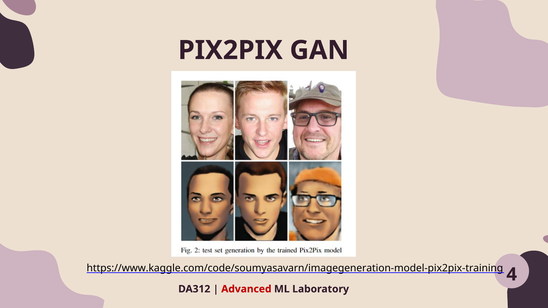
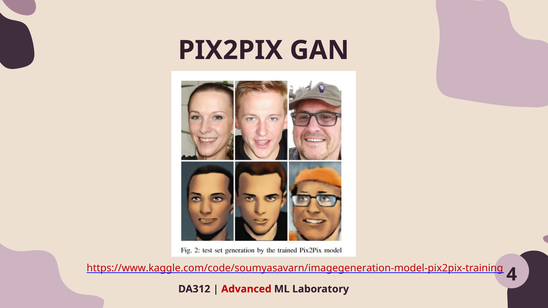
https://www.kaggle.com/code/soumyasavarn/imagegeneration-model-pix2pix-training colour: black -> red (295, 268)
